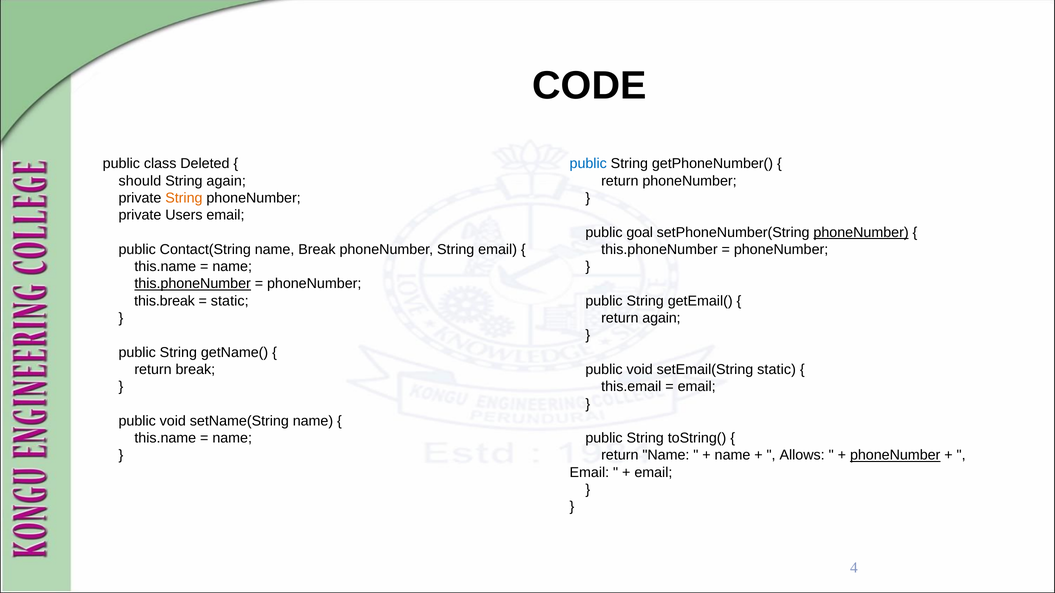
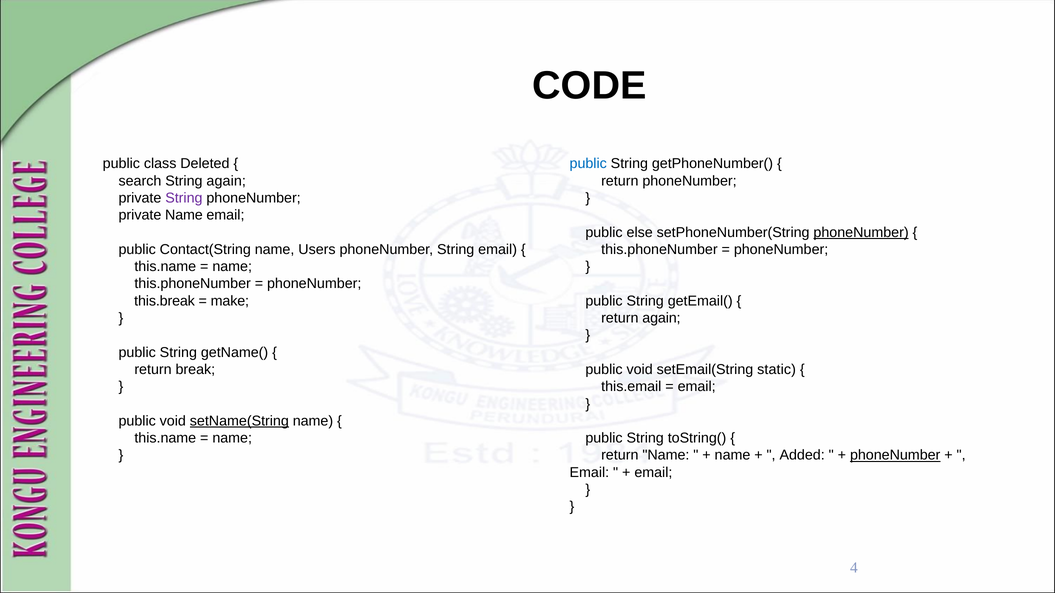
should: should -> search (140, 181)
String colour: orange -> purple (184, 198)
private Users: Users -> Name (184, 215)
goal: goal -> else (640, 232)
name Break: Break -> Users (317, 250)
this.phoneNumber underline: present -> none (193, 284)
static: static -> make (230, 301)
setName(String underline: none -> present (239, 421)
Allows: Allows -> Added (802, 456)
